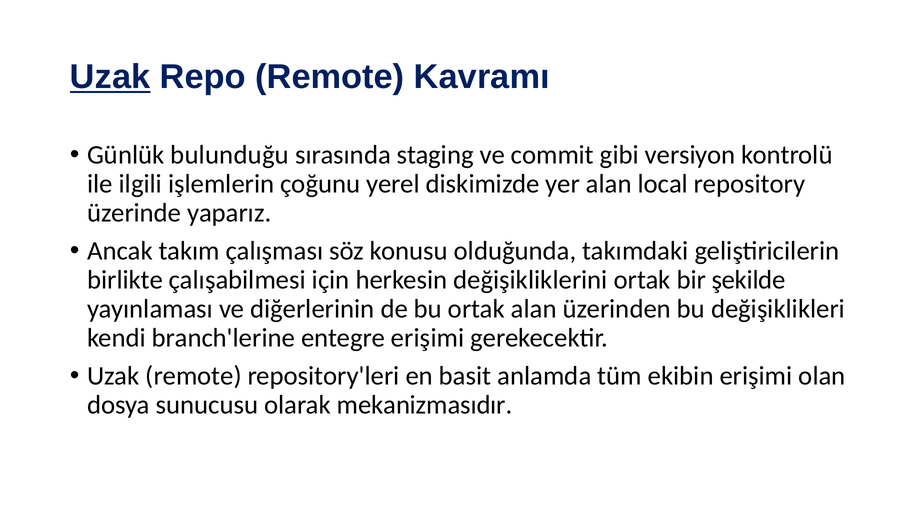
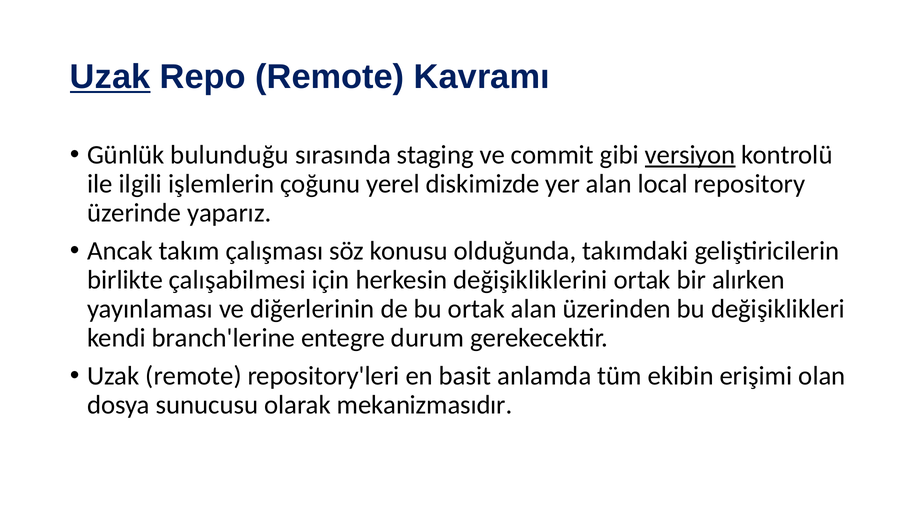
versiyon underline: none -> present (690, 155)
şekilde: şekilde -> alırken (749, 280)
entegre erişimi: erişimi -> durum (428, 338)
